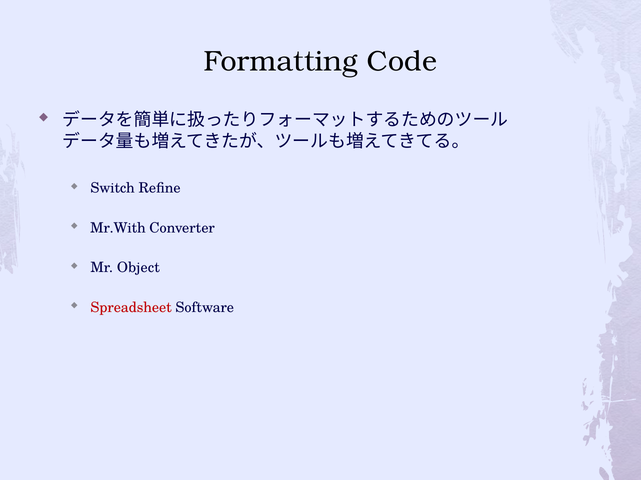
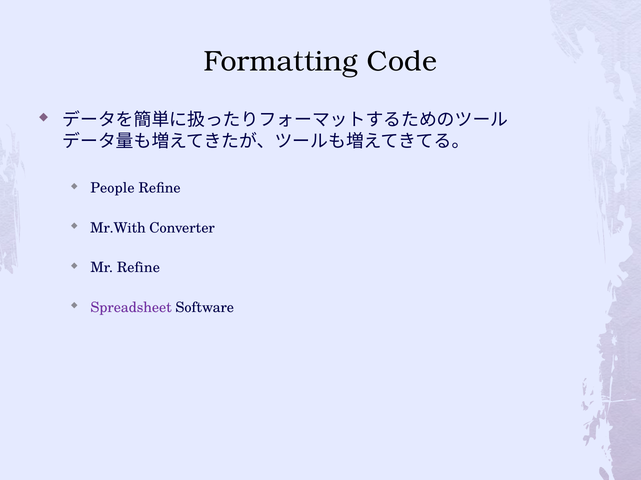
Switch: Switch -> People (112, 188)
Mr Object: Object -> Refine (138, 268)
Spreadsheet colour: red -> purple (131, 308)
